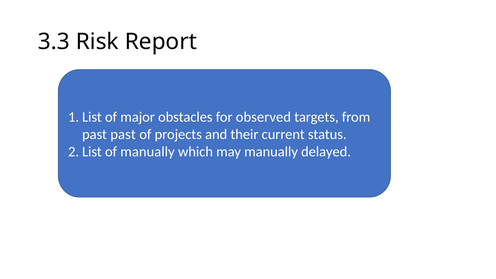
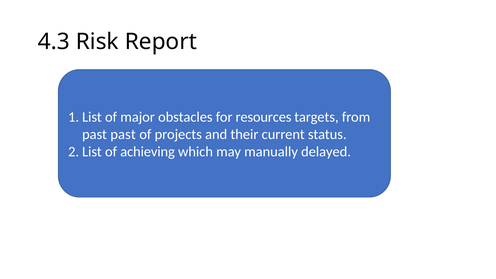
3.3: 3.3 -> 4.3 (54, 42)
observed: observed -> resources (264, 117)
of manually: manually -> achieving (148, 152)
